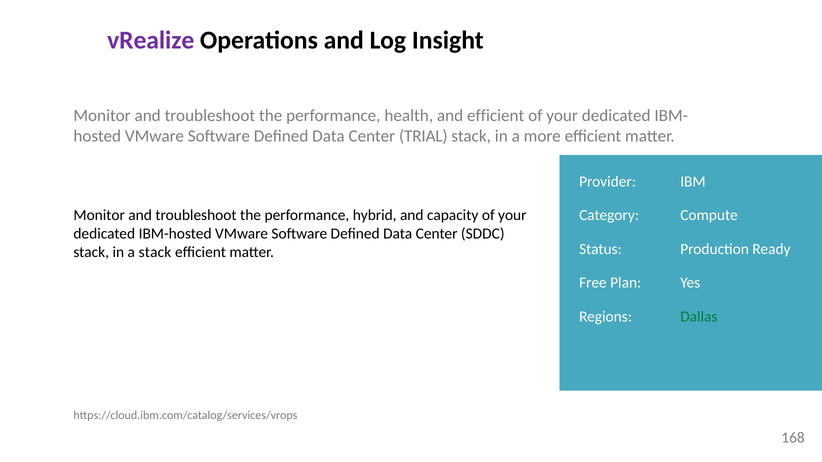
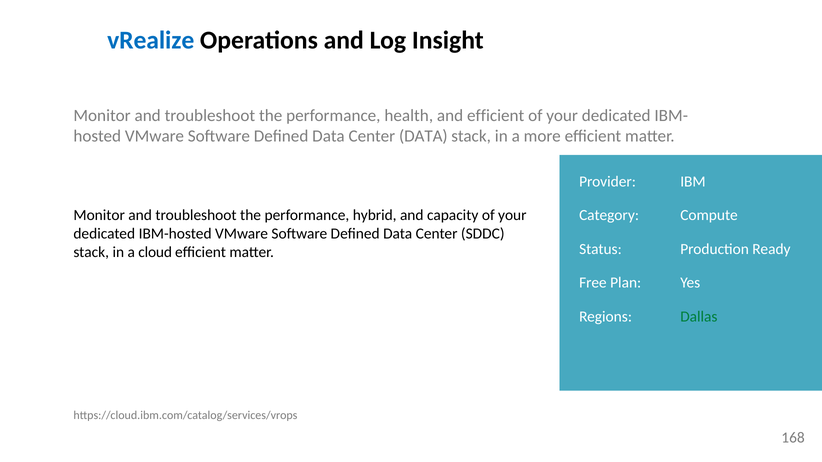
vRealize colour: purple -> blue (151, 40)
Center TRIAL: TRIAL -> DATA (423, 136)
a stack: stack -> cloud (155, 253)
